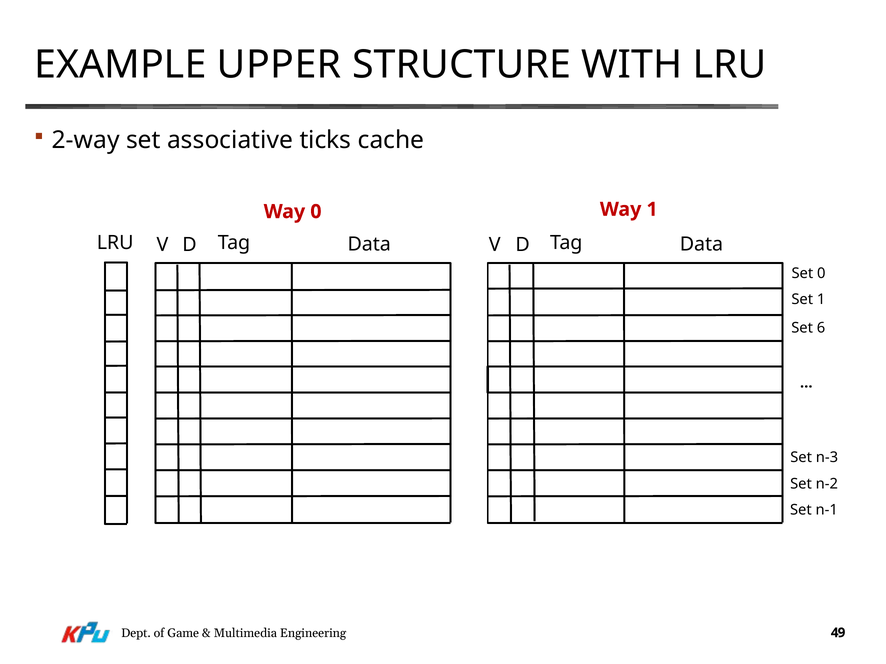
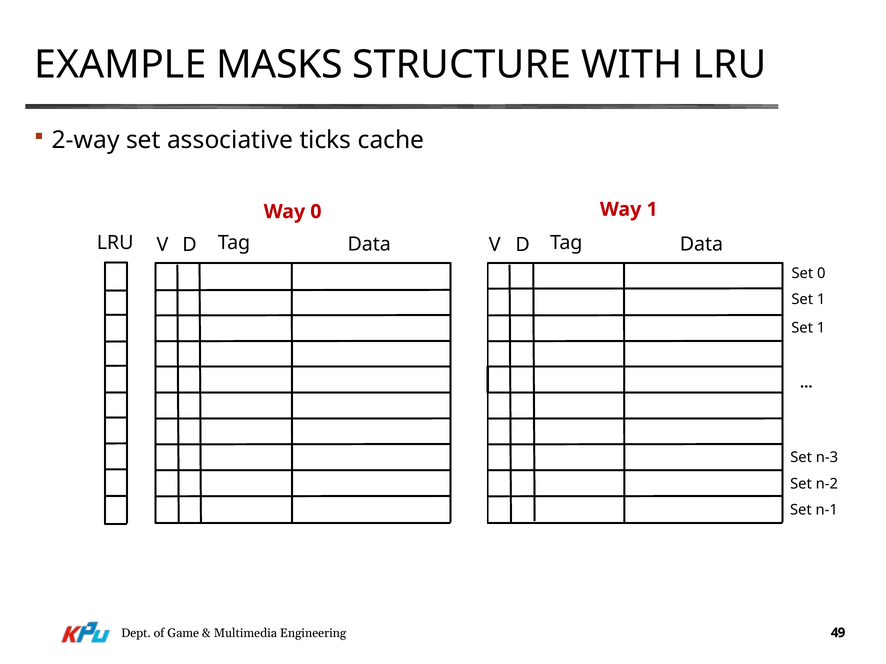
UPPER: UPPER -> MASKS (280, 65)
6: 6 -> 1 (821, 328)
